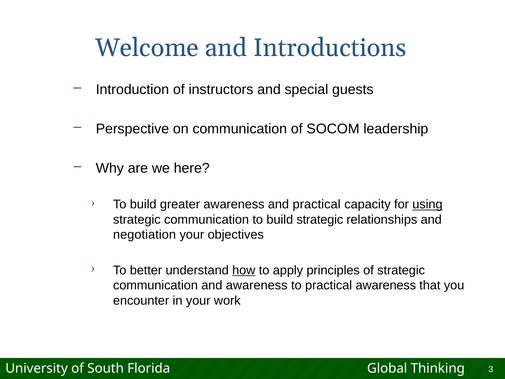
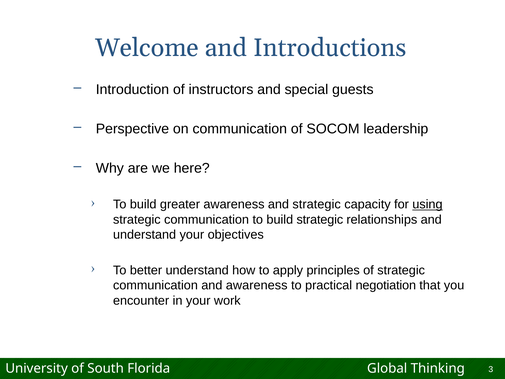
and practical: practical -> strategic (317, 204)
negotiation: negotiation -> understand (145, 235)
how underline: present -> none (244, 270)
practical awareness: awareness -> negotiation (386, 285)
